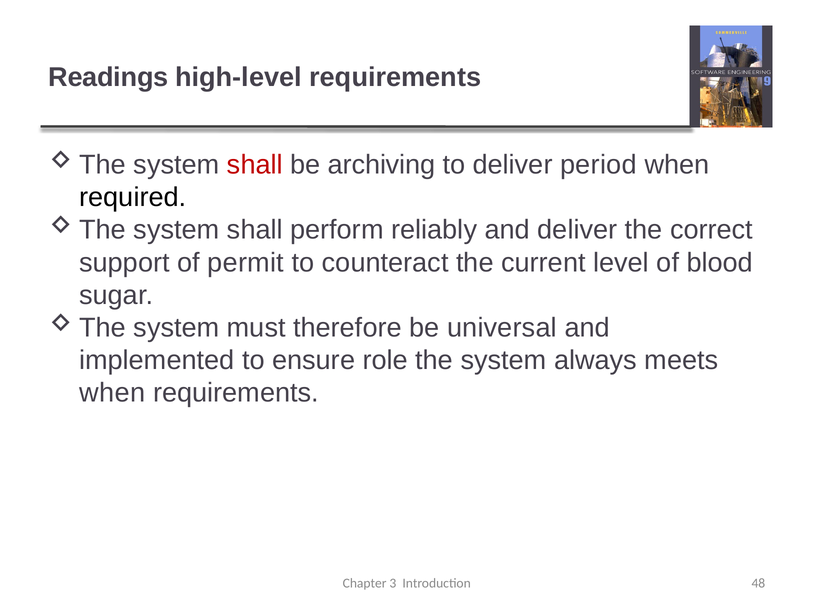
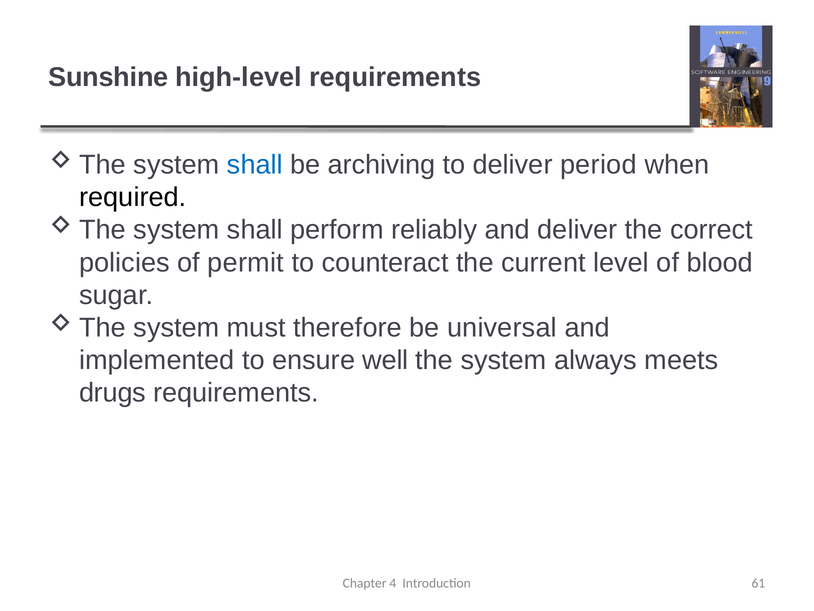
Readings: Readings -> Sunshine (108, 77)
shall colour: red -> blue (255, 165)
support: support -> policies (124, 262)
role: role -> well (385, 360)
when: when -> drugs (113, 393)
3: 3 -> 4 (393, 583)
48: 48 -> 61 (758, 583)
